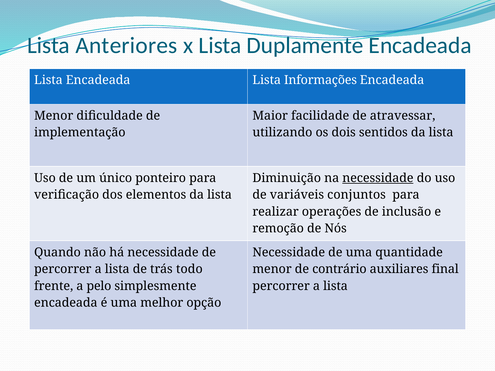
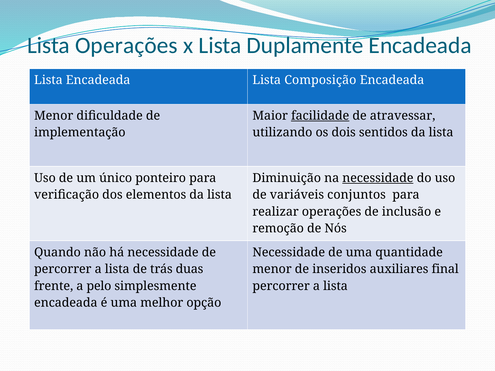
Lista Anteriores: Anteriores -> Operações (126, 46)
Informações: Informações -> Composição (320, 80)
facilidade underline: none -> present (320, 116)
todo: todo -> duas (190, 269)
contrário: contrário -> inseridos (339, 269)
